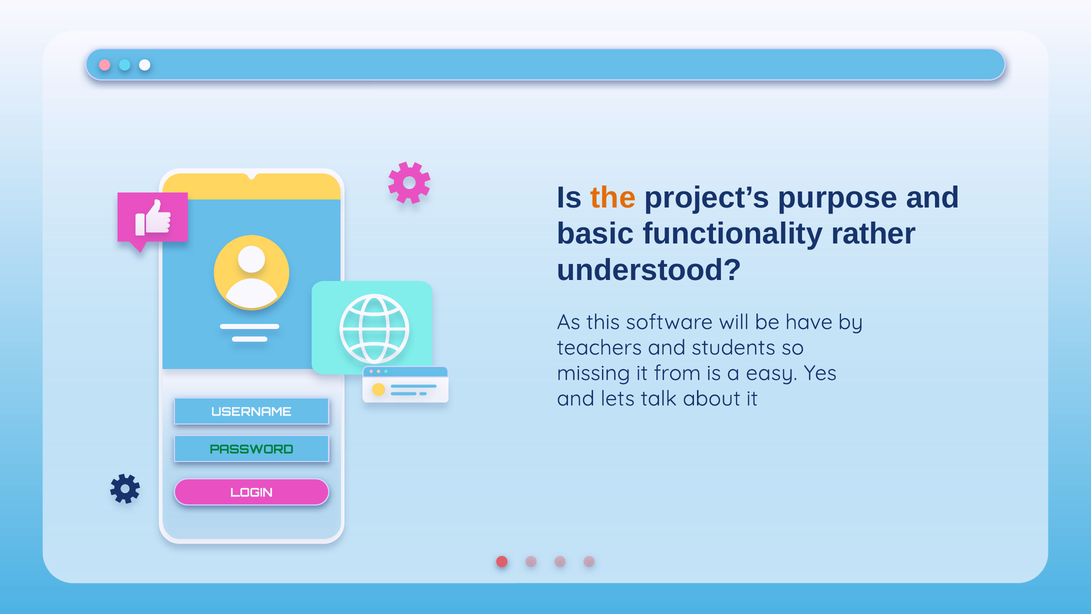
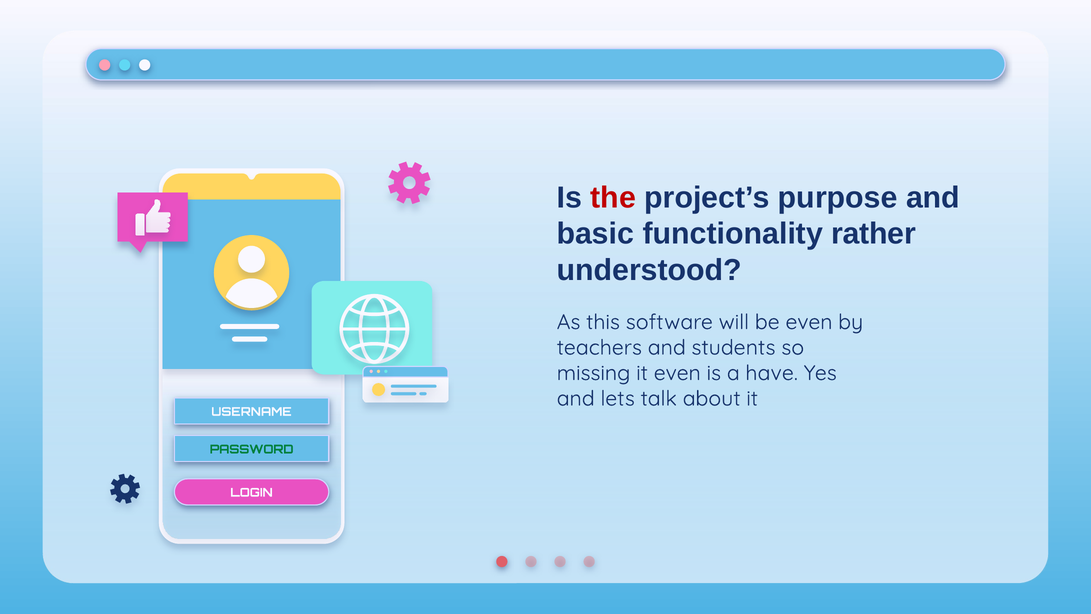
the colour: orange -> red (613, 197)
be have: have -> even (809, 322)
it from: from -> even (677, 373)
easy: easy -> have (772, 373)
